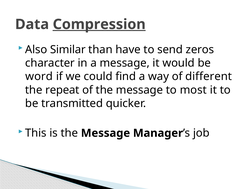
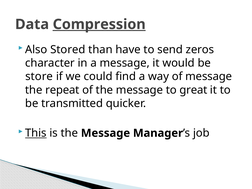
Similar: Similar -> Stored (68, 50)
word: word -> store (39, 76)
of different: different -> message (209, 76)
most: most -> great (193, 90)
This underline: none -> present (36, 133)
